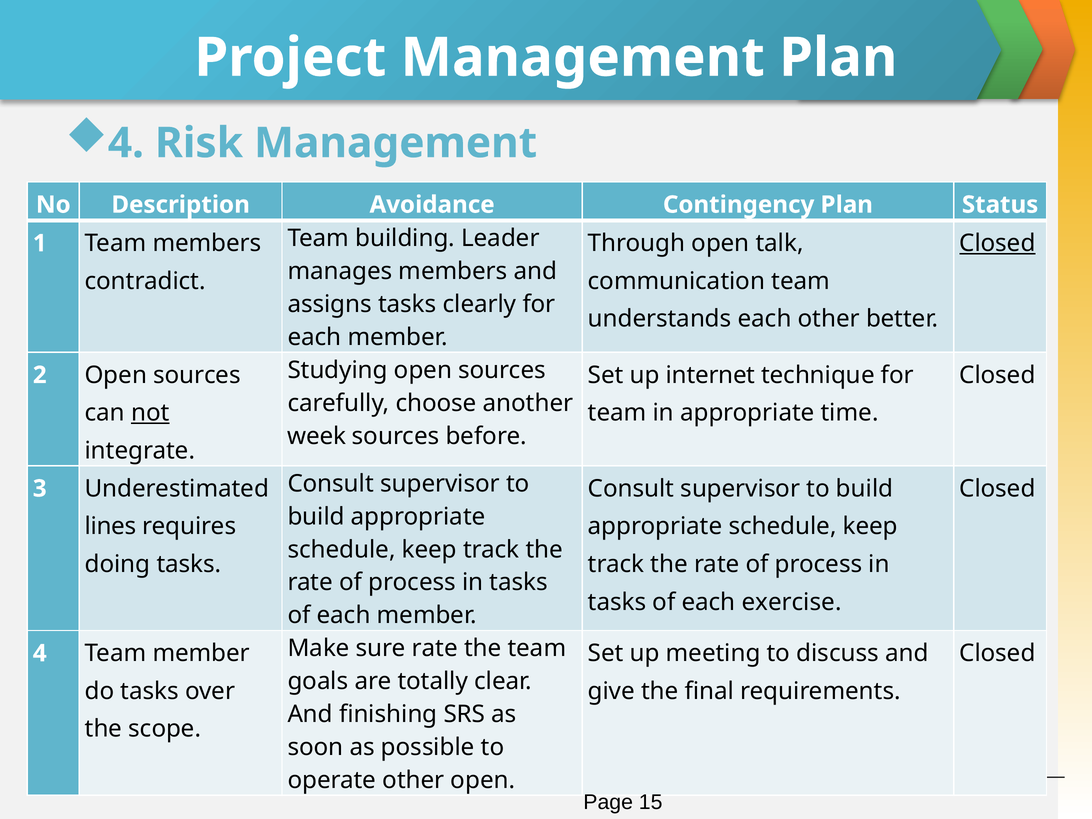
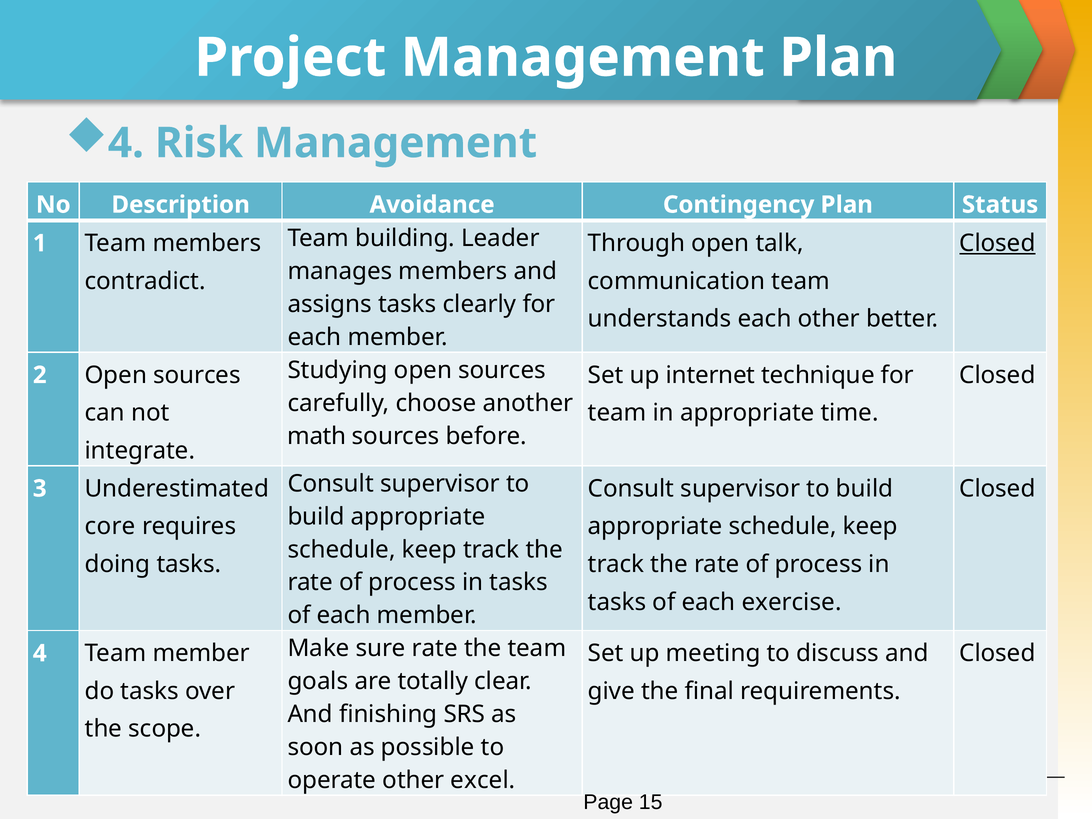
not underline: present -> none (150, 413)
week: week -> math (317, 436)
lines: lines -> core (110, 526)
other open: open -> excel (483, 780)
